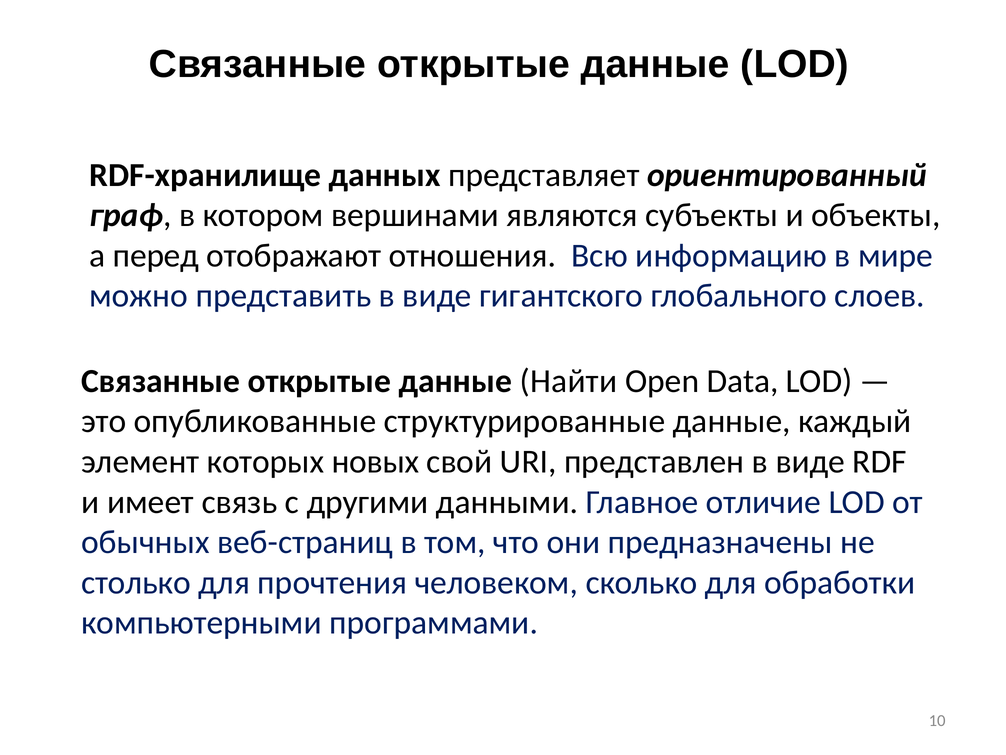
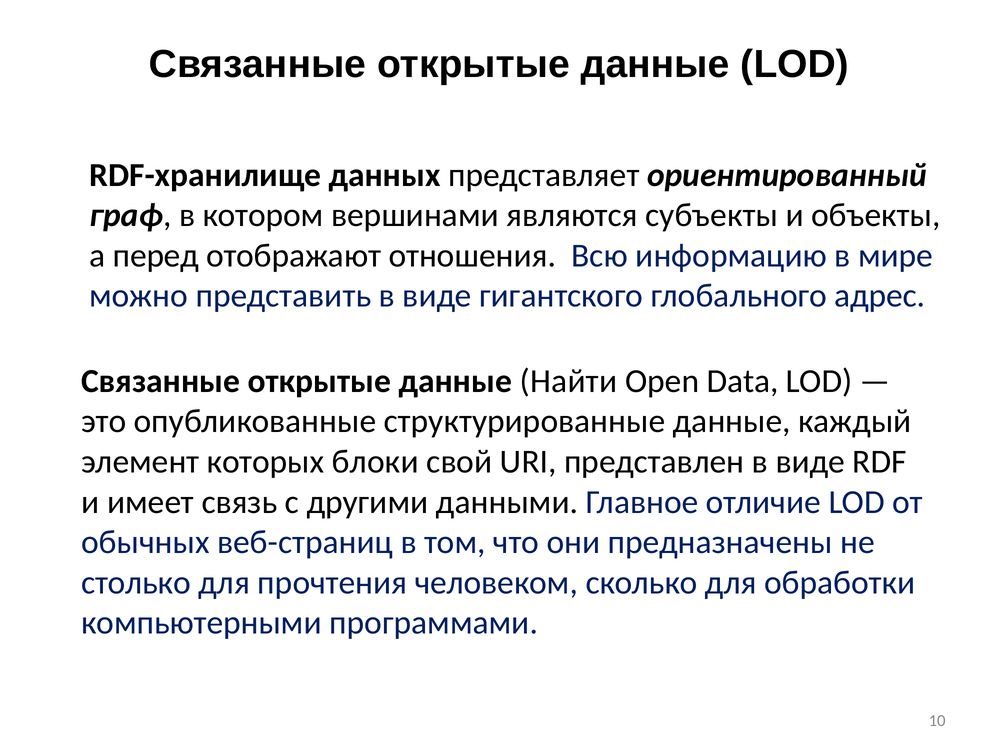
слоев: слоев -> адрес (880, 296)
новых: новых -> блоки (375, 461)
